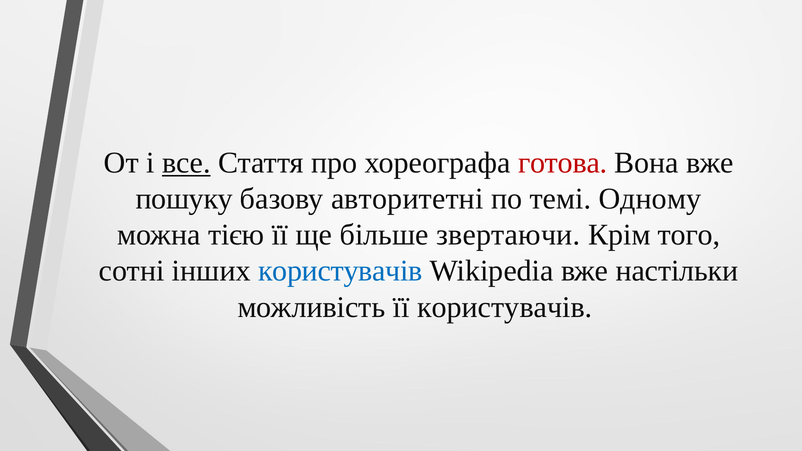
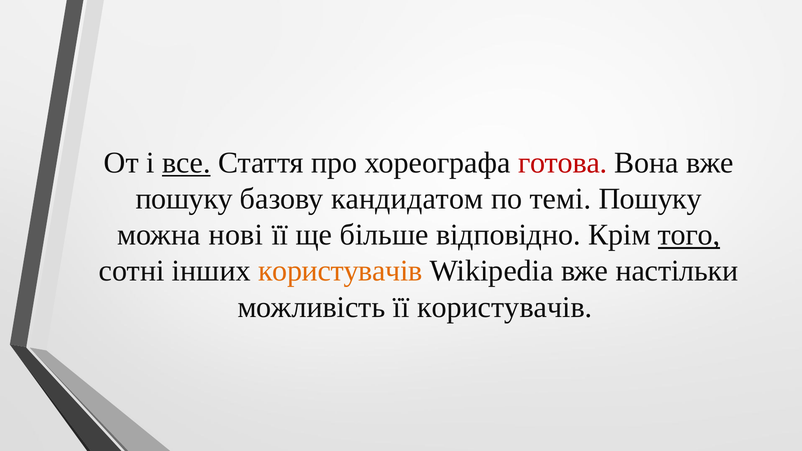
авторитетні: авторитетні -> кандидатом (407, 199)
темі Одному: Одному -> Пошуку (650, 199)
тією: тією -> нові (236, 235)
звертаючи: звертаючи -> відповідно (508, 235)
того underline: none -> present (689, 235)
користувачів colour: blue -> orange (340, 271)
